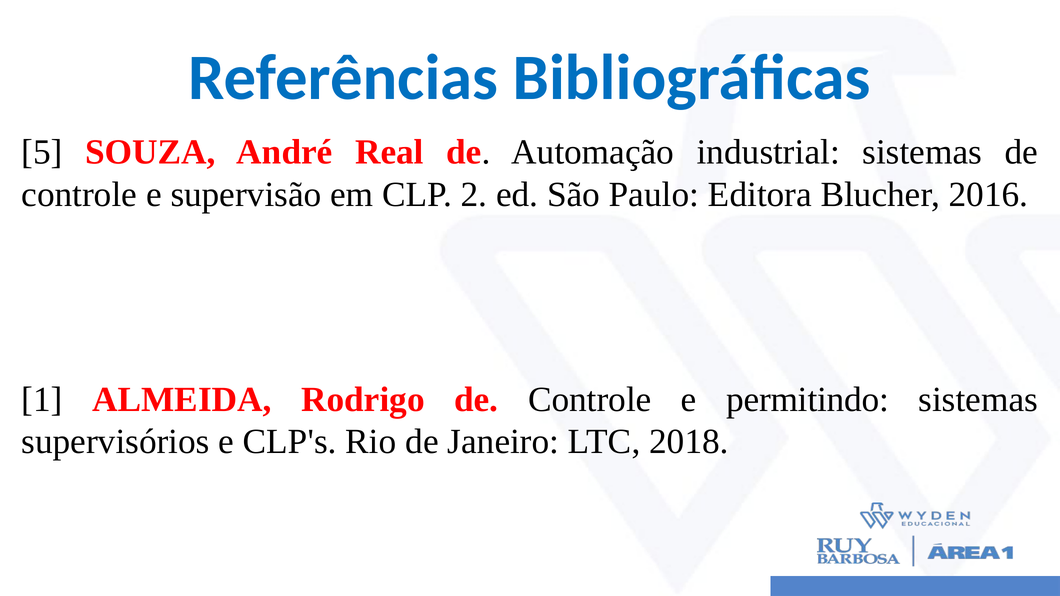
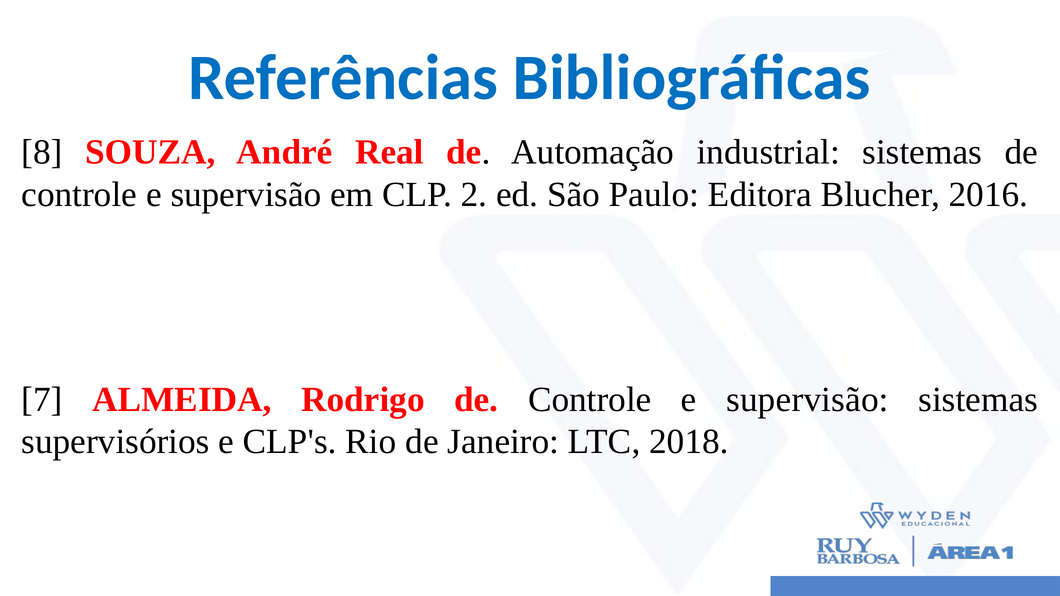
5: 5 -> 8 (42, 152)
1: 1 -> 7 (42, 400)
permitindo: permitindo -> supervisão (807, 400)
